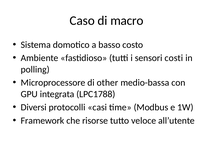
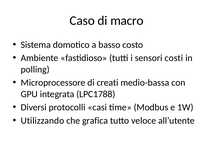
other: other -> creati (108, 83)
Framework: Framework -> Utilizzando (42, 120)
risorse: risorse -> grafica (95, 120)
